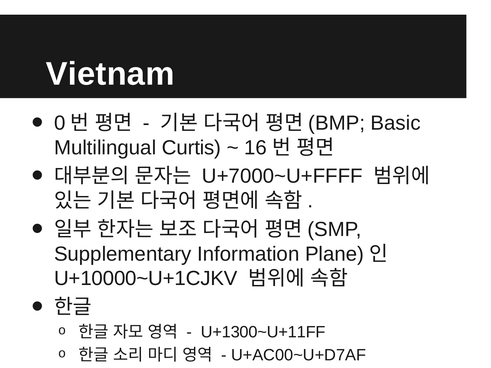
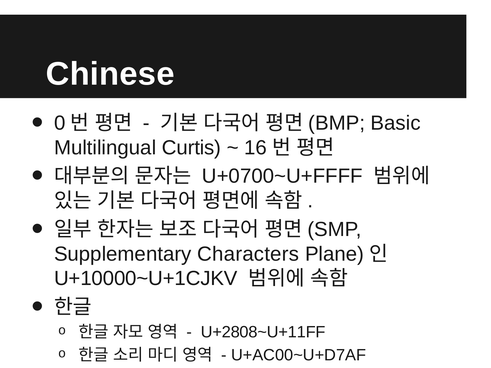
Vietnam: Vietnam -> Chinese (110, 74)
U+7000~U+FFFF: U+7000~U+FFFF -> U+0700~U+FFFF (282, 176)
Information: Information -> Characters (248, 254)
U+1300~U+11FF: U+1300~U+11FF -> U+2808~U+11FF (263, 332)
